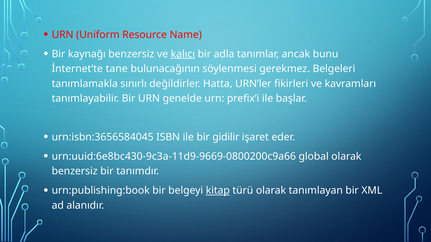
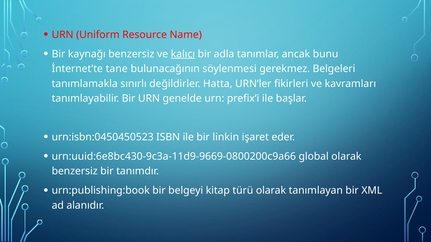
urn:isbn:3656584045: urn:isbn:3656584045 -> urn:isbn:0450450523 (103, 137)
gidilir: gidilir -> linkin (226, 137)
kitap underline: present -> none (218, 191)
